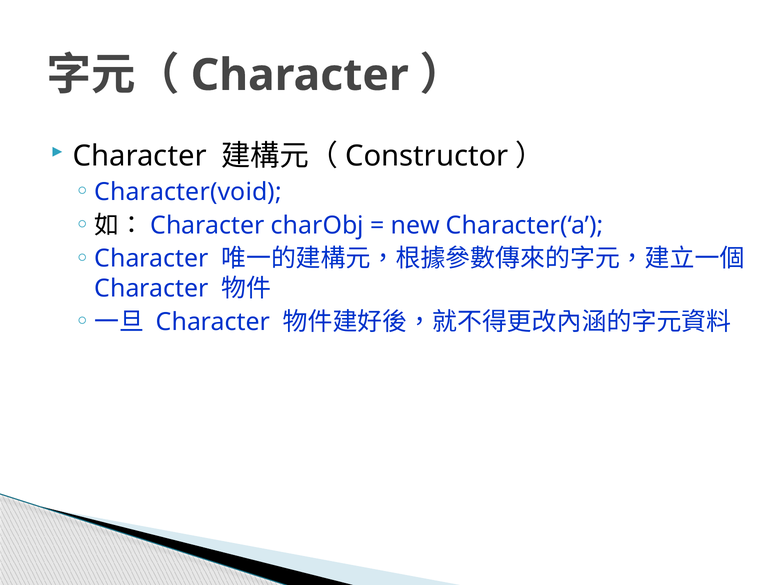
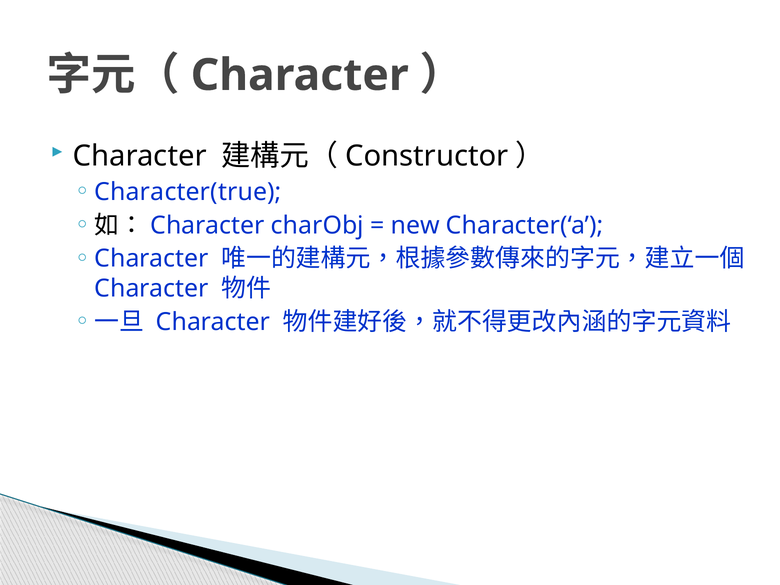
Character(void: Character(void -> Character(true (188, 192)
